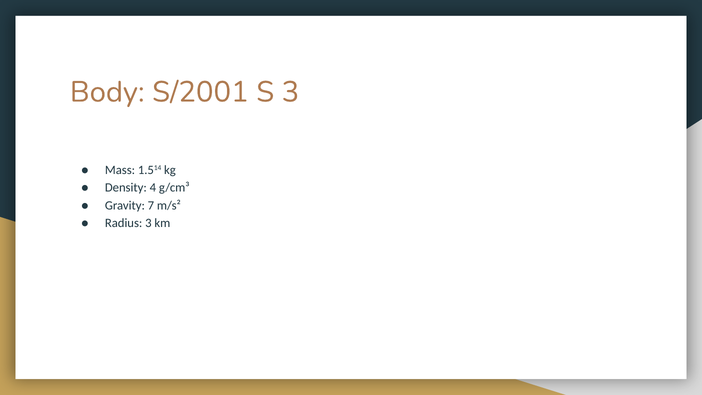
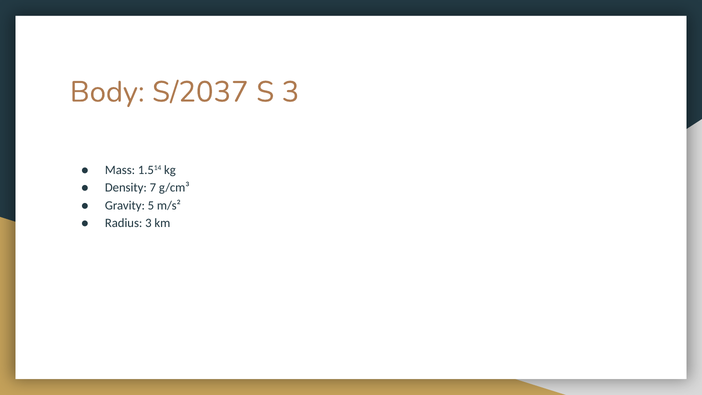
S/2001: S/2001 -> S/2037 (200, 92)
4: 4 -> 7 (153, 188)
7: 7 -> 5 (151, 206)
